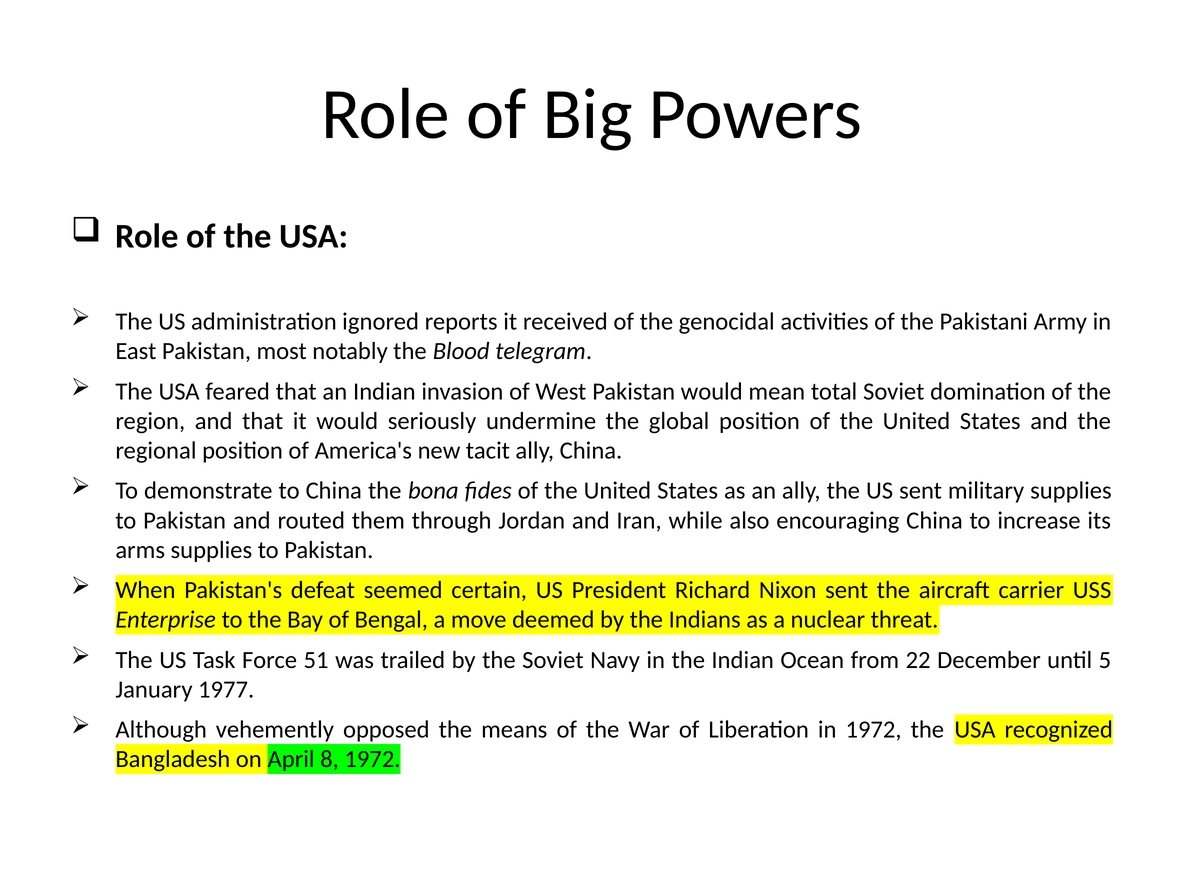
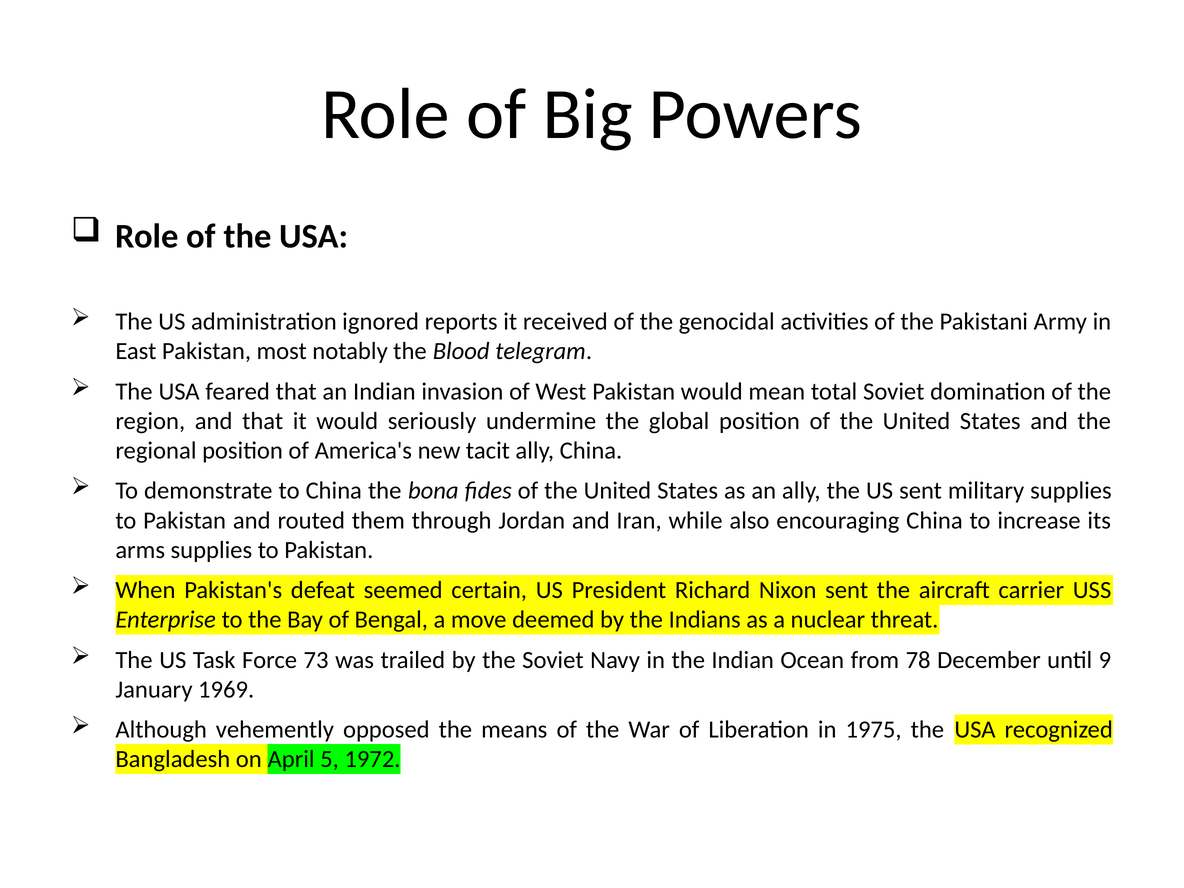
51: 51 -> 73 (316, 660)
22: 22 -> 78 (918, 660)
5: 5 -> 9 (1105, 660)
1977: 1977 -> 1969 (226, 689)
in 1972: 1972 -> 1975 (874, 730)
8: 8 -> 5 (329, 759)
